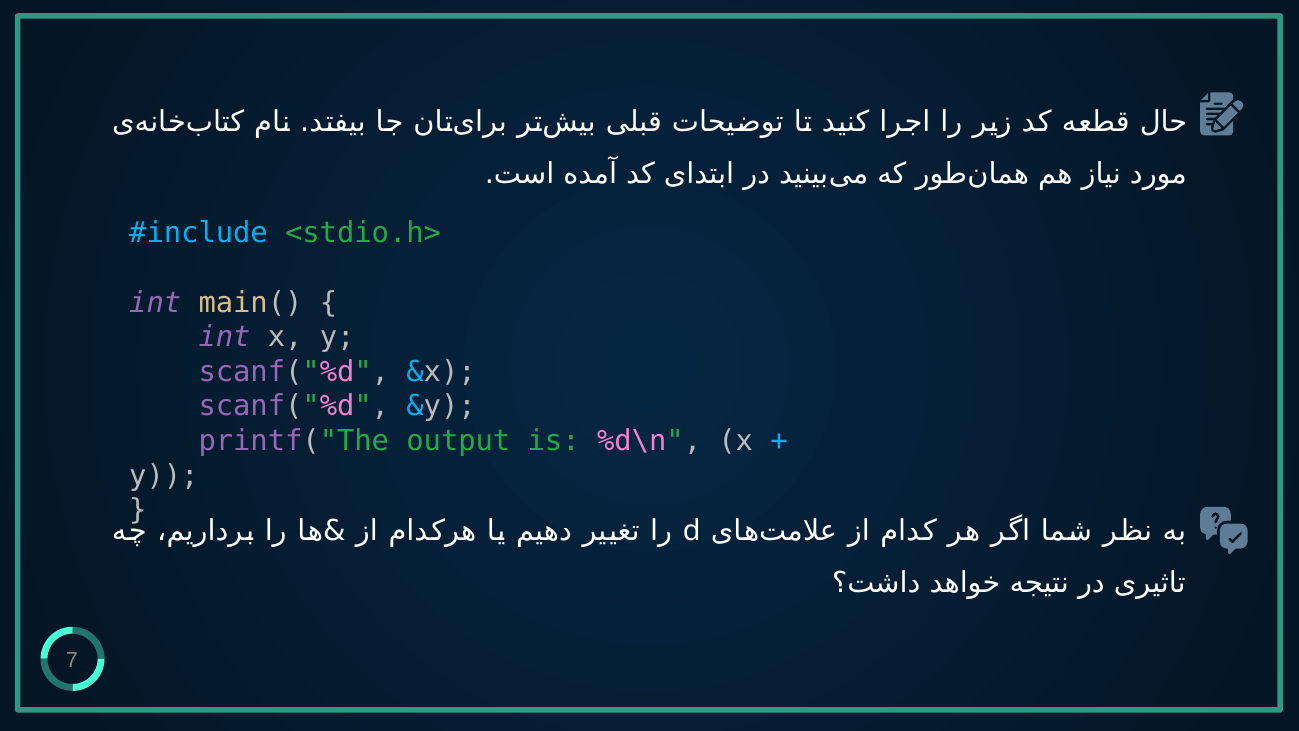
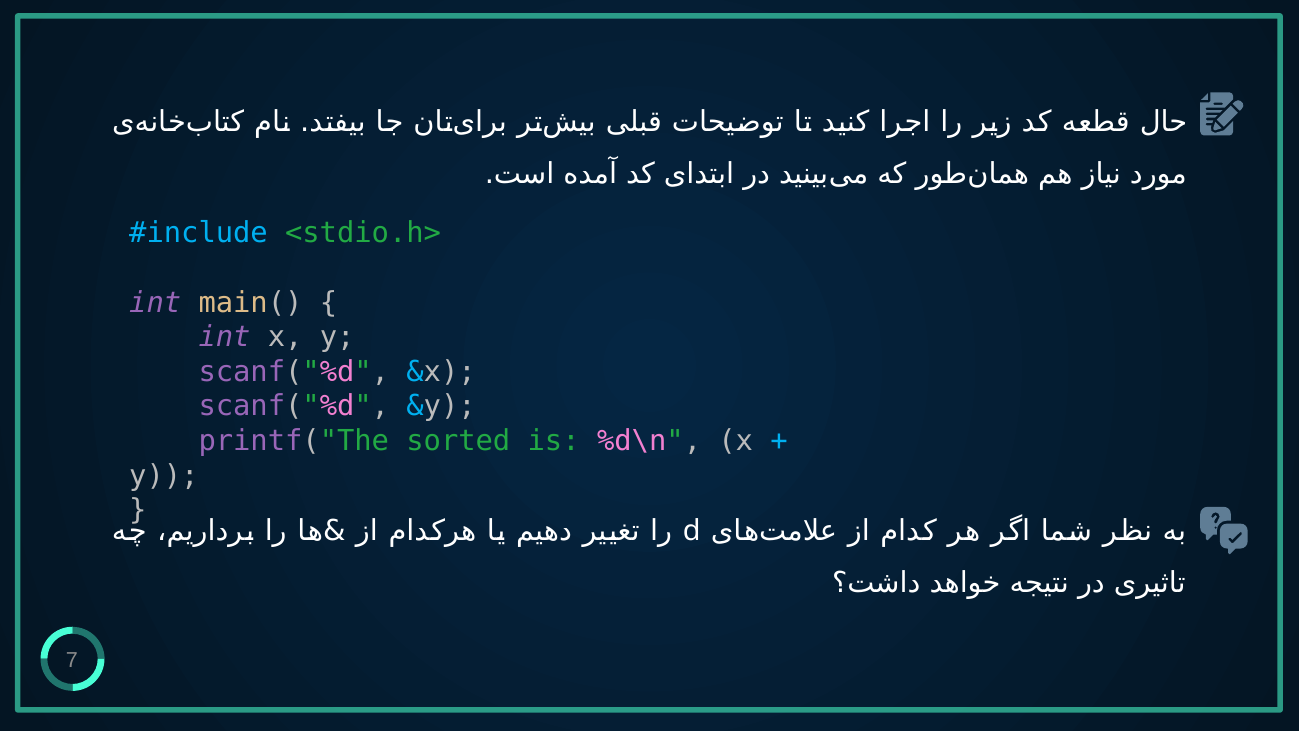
output: output -> sorted (458, 441)
